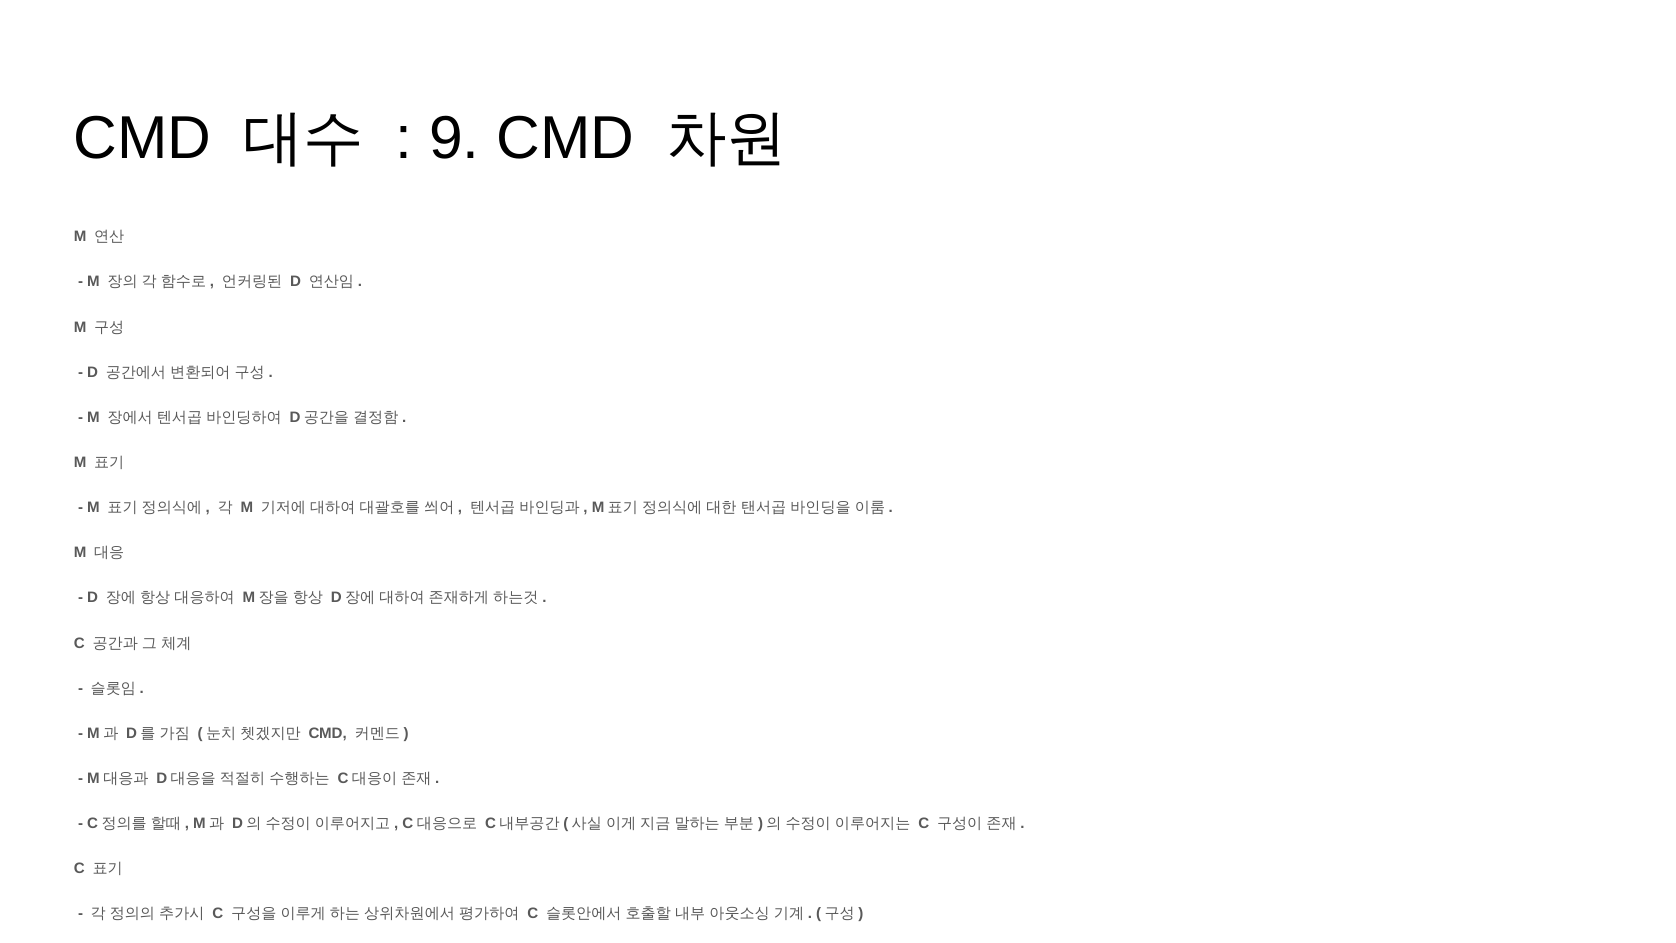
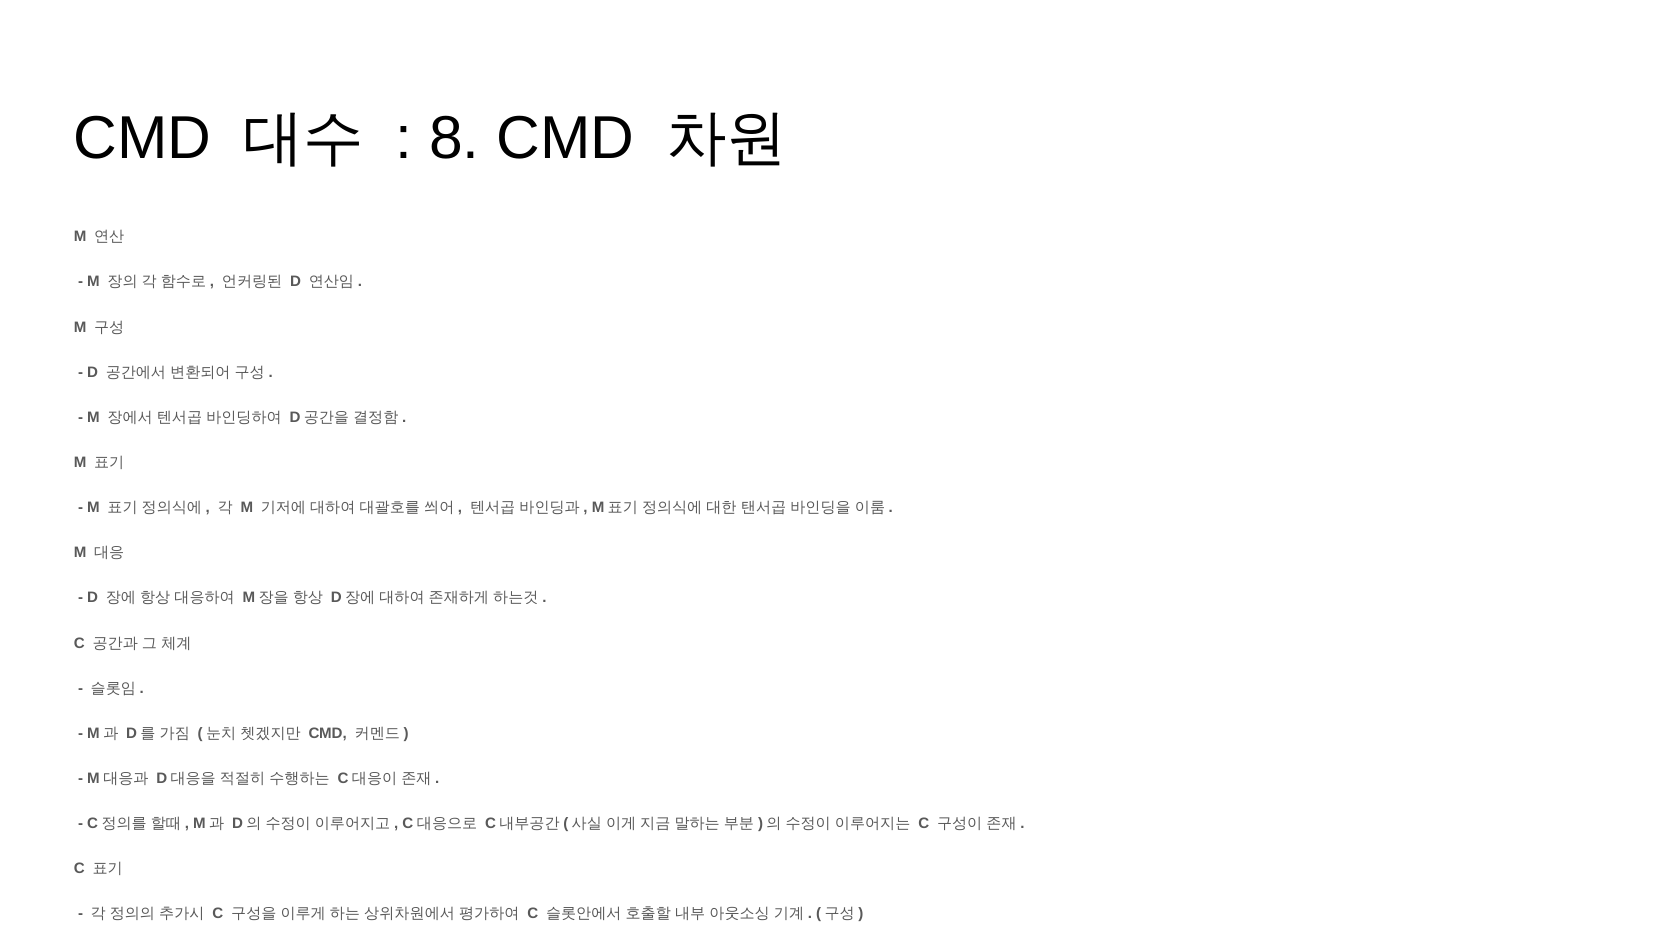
9: 9 -> 8 (454, 139)
